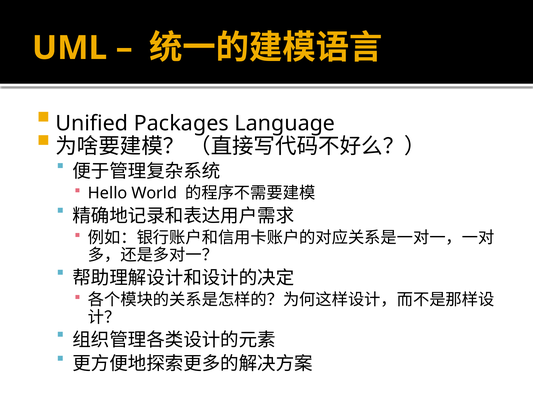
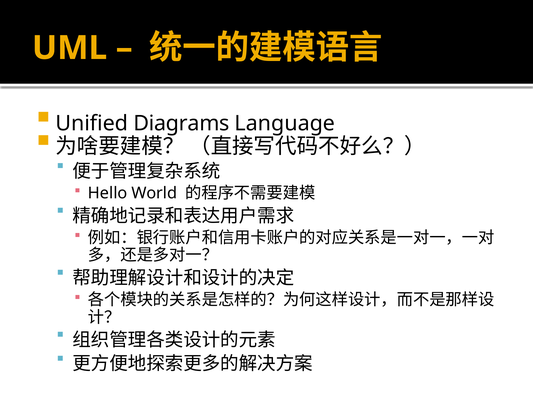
Packages: Packages -> Diagrams (181, 123)
